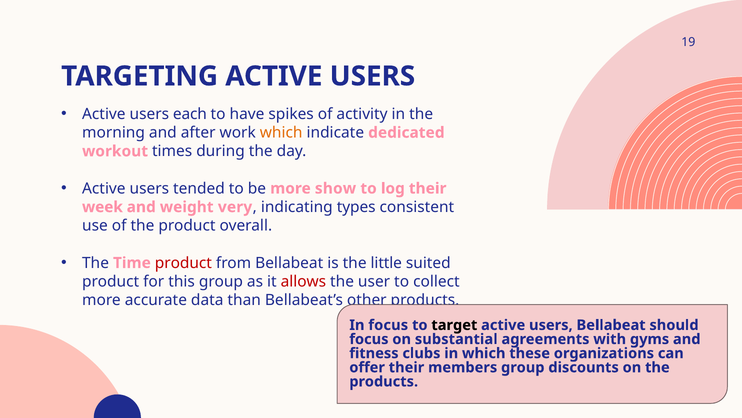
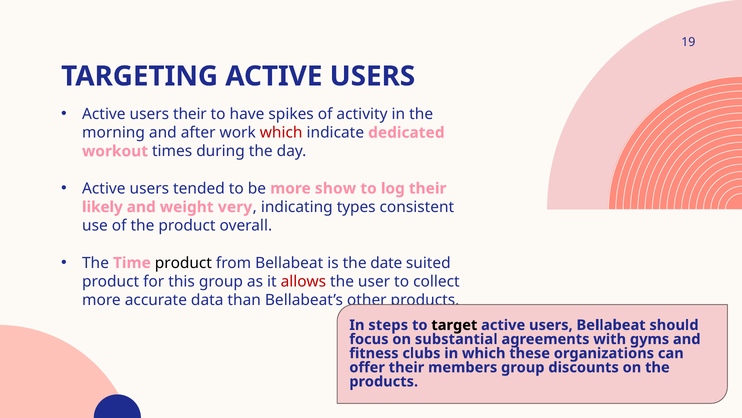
users each: each -> their (190, 114)
which colour: orange -> red (281, 132)
week: week -> likely (102, 207)
product colour: red -> black (183, 262)
little: little -> date (386, 262)
In focus: focus -> steps (388, 325)
